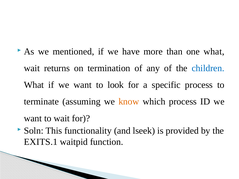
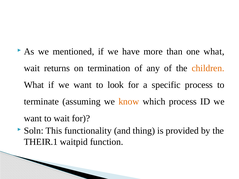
children colour: blue -> orange (208, 68)
lseek: lseek -> thing (144, 131)
EXITS.1: EXITS.1 -> THEIR.1 (41, 142)
